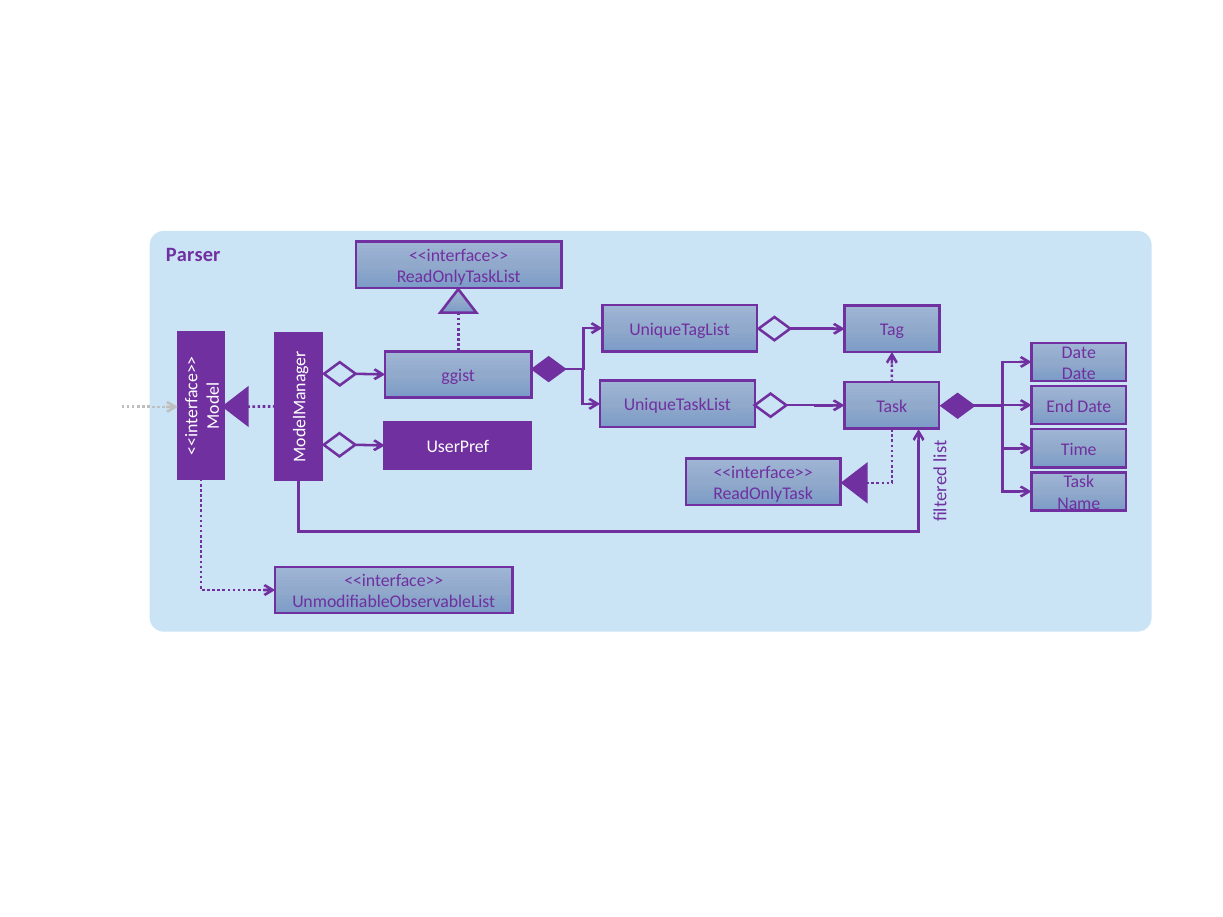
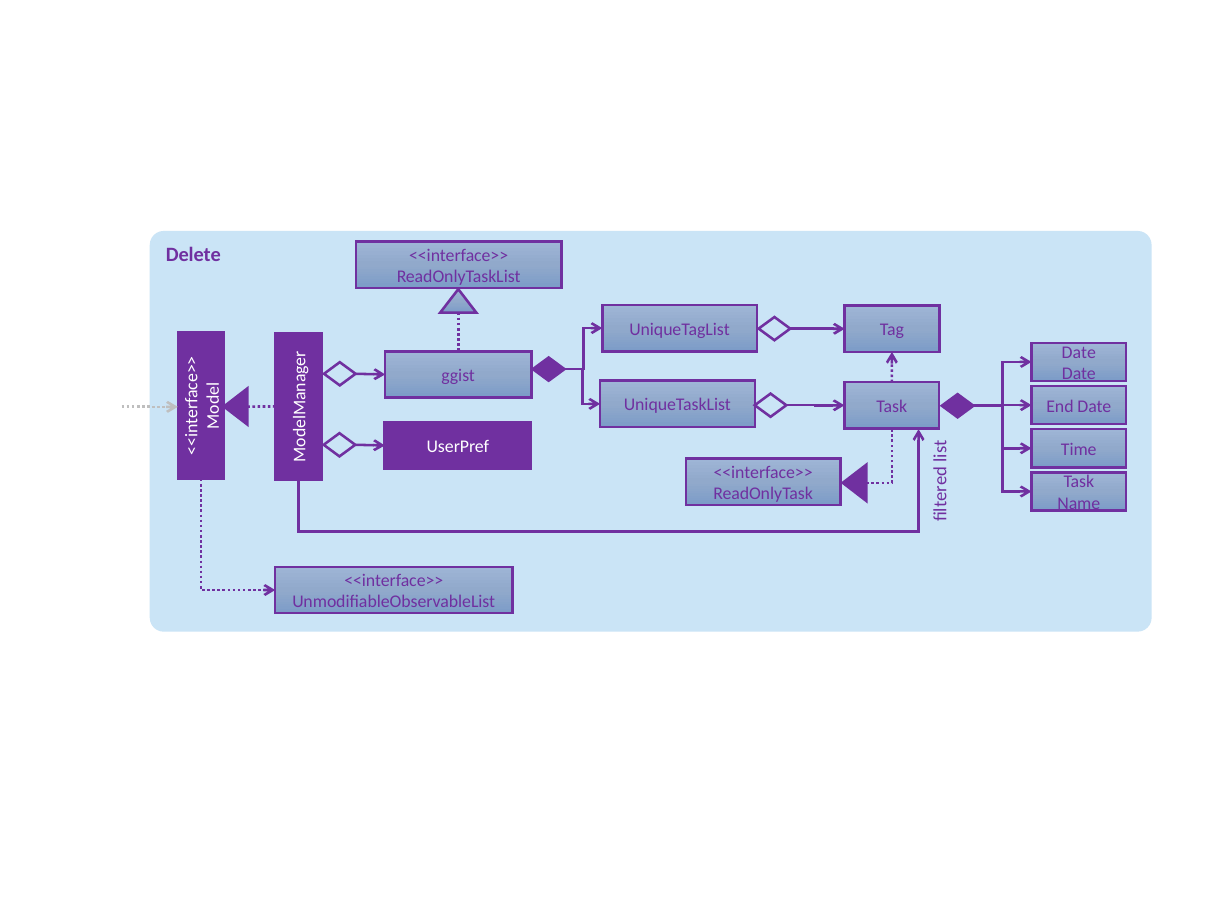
Parser: Parser -> Delete (193, 255)
